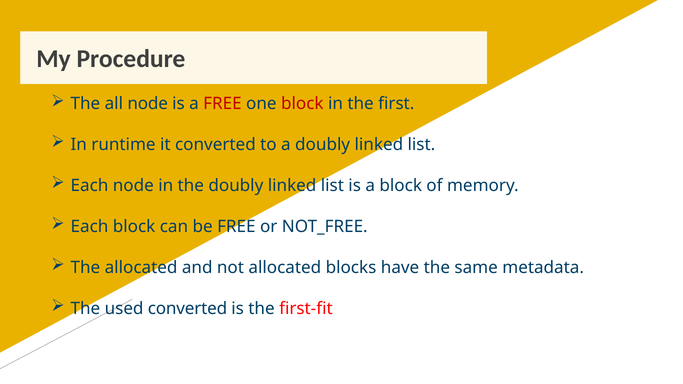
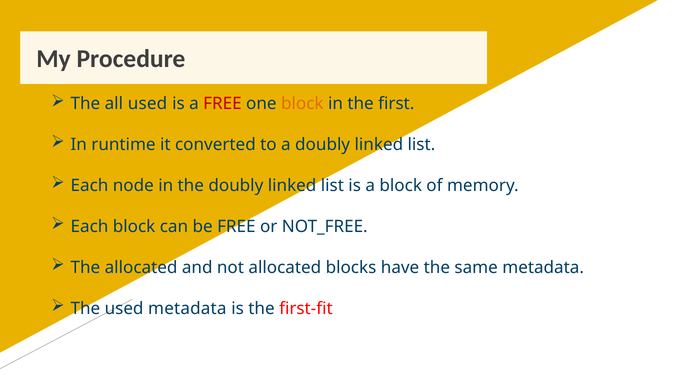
all node: node -> used (148, 104)
block colour: red -> orange (302, 104)
used converted: converted -> metadata (187, 309)
